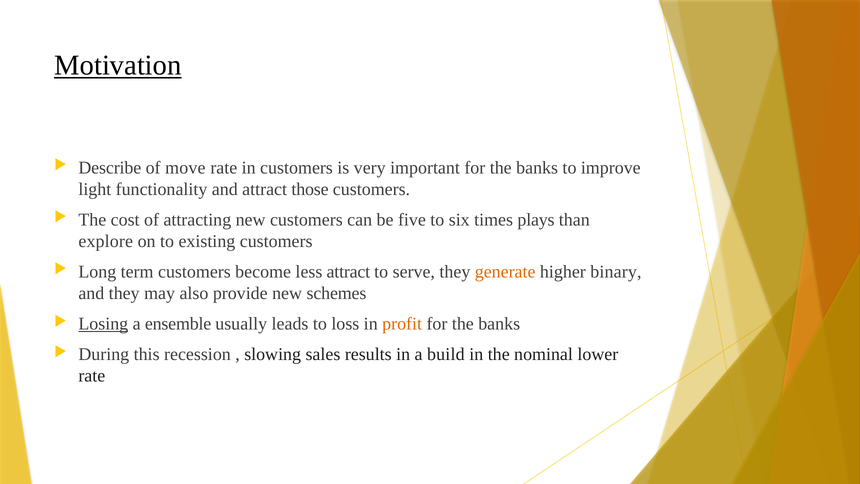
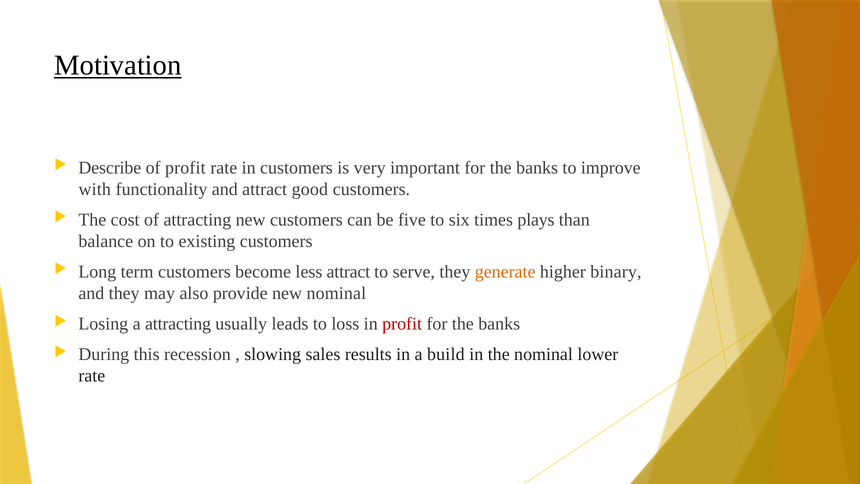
of move: move -> profit (185, 168)
light: light -> with (95, 189)
those: those -> good (310, 189)
explore: explore -> balance (106, 241)
new schemes: schemes -> nominal (336, 293)
Losing underline: present -> none (103, 324)
a ensemble: ensemble -> attracting (178, 324)
profit colour: orange -> red (402, 324)
